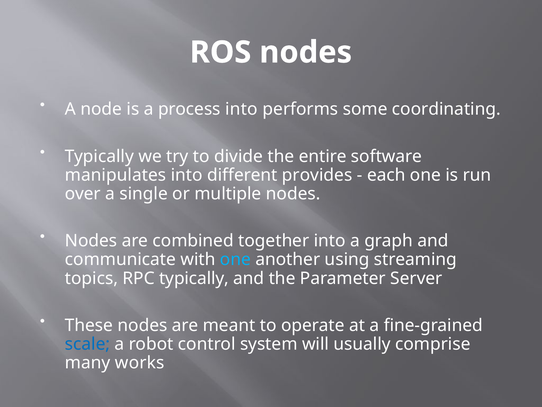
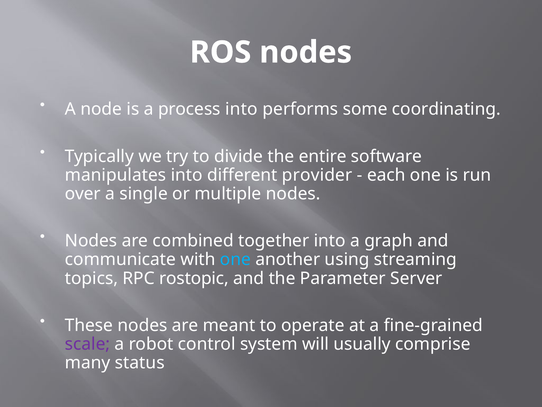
provides: provides -> provider (317, 175)
RPC typically: typically -> rostopic (194, 278)
scale colour: blue -> purple (88, 344)
works: works -> status (140, 362)
